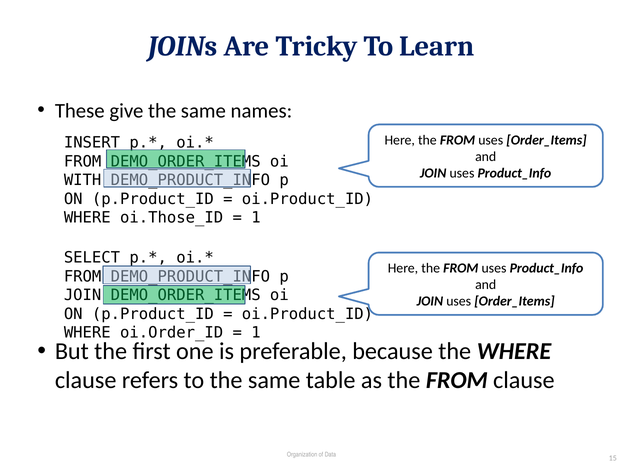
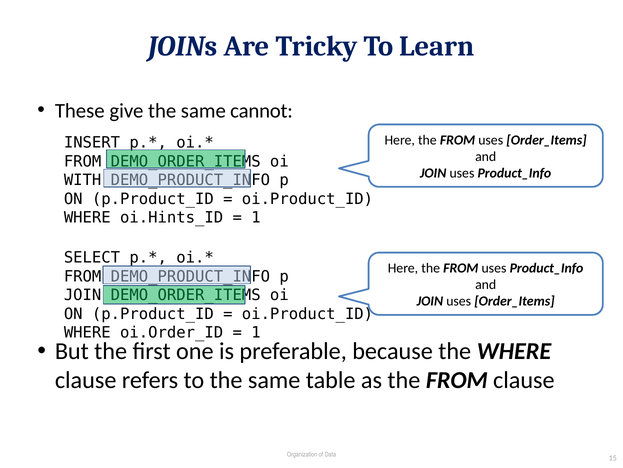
names: names -> cannot (262, 110)
oi.Those_ID: oi.Those_ID -> oi.Hints_ID (172, 217)
